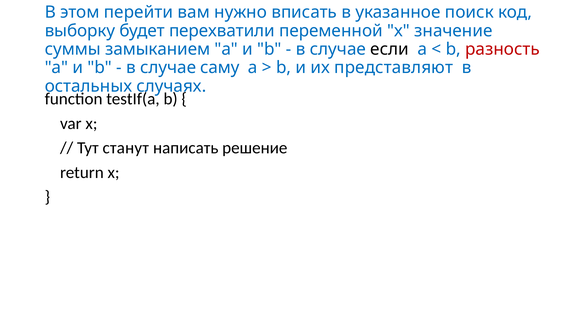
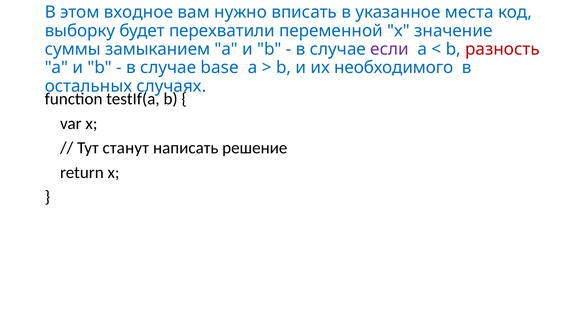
перейти: перейти -> входное (138, 12)
поиск: поиск -> места (469, 12)
если colour: black -> purple (390, 49)
саму: саму -> base (220, 68)
представляют: представляют -> необходимого (394, 68)
